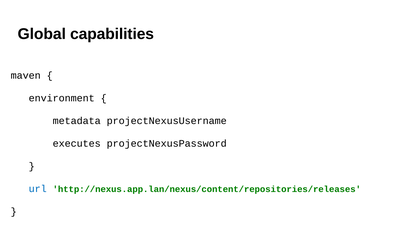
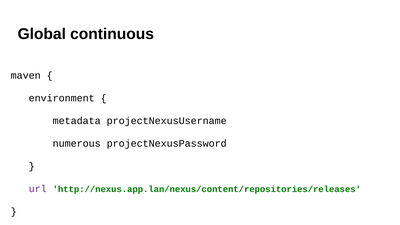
capabilities: capabilities -> continuous (112, 34)
executes: executes -> numerous (77, 144)
url colour: blue -> purple (38, 189)
